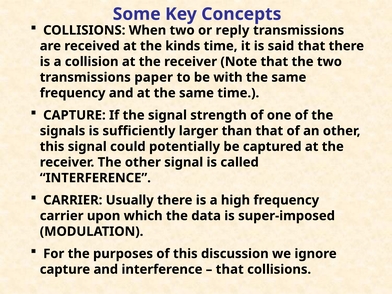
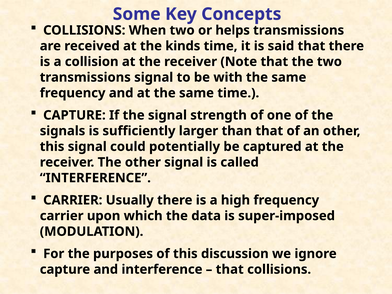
reply: reply -> helps (233, 30)
transmissions paper: paper -> signal (154, 77)
